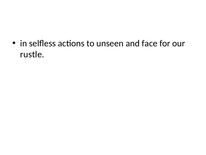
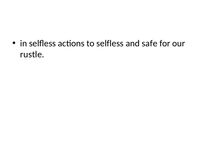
to unseen: unseen -> selfless (110, 43)
face: face -> safe (150, 43)
